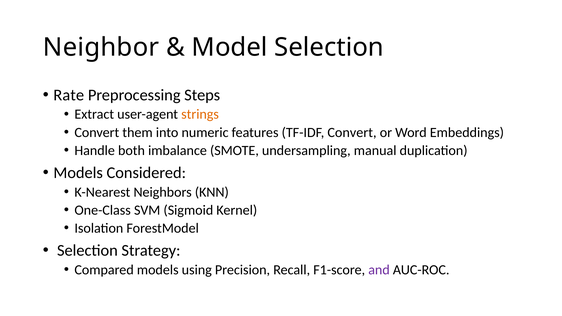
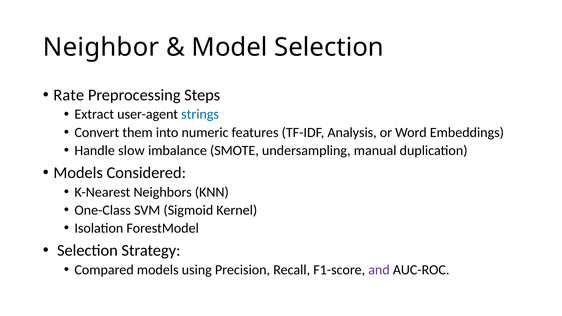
strings colour: orange -> blue (200, 114)
TF-IDF Convert: Convert -> Analysis (352, 132)
both: both -> slow (131, 151)
